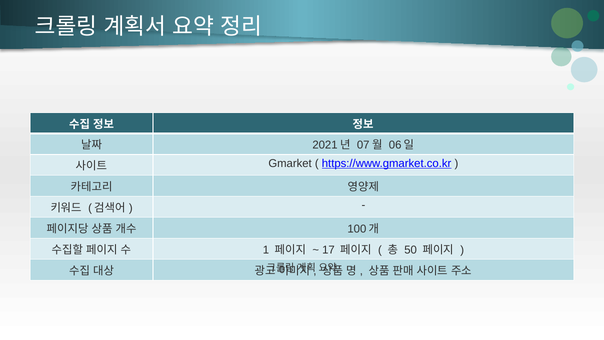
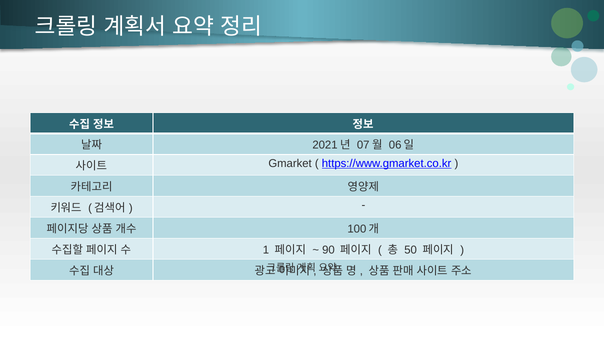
17: 17 -> 90 (328, 250)
